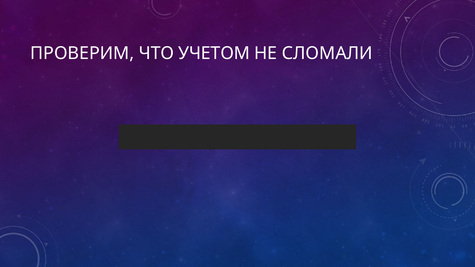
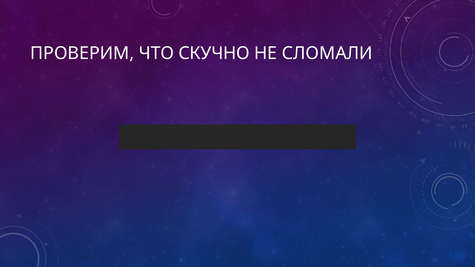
УЧЕТОМ: УЧЕТОМ -> СКУЧНО (214, 53)
